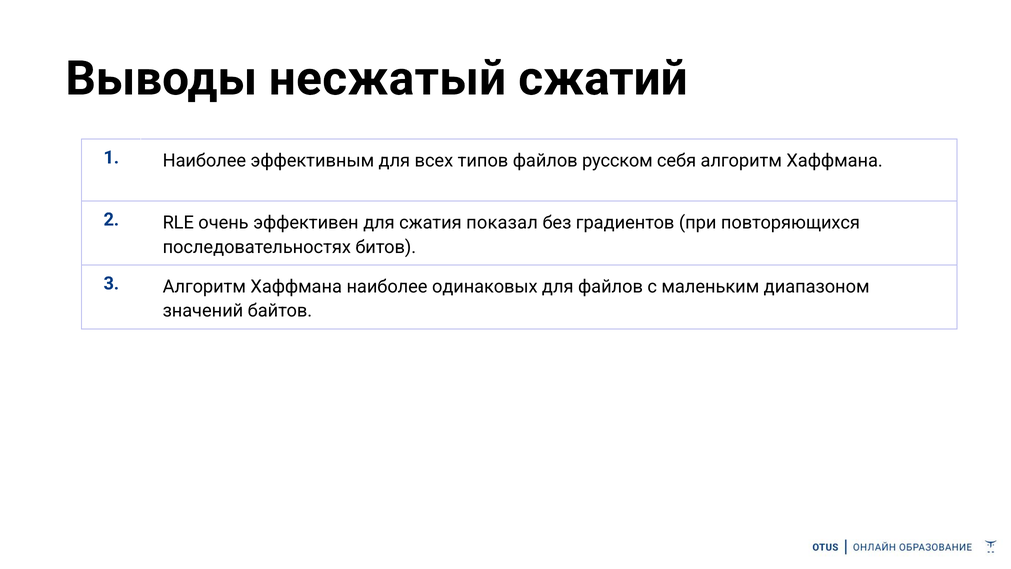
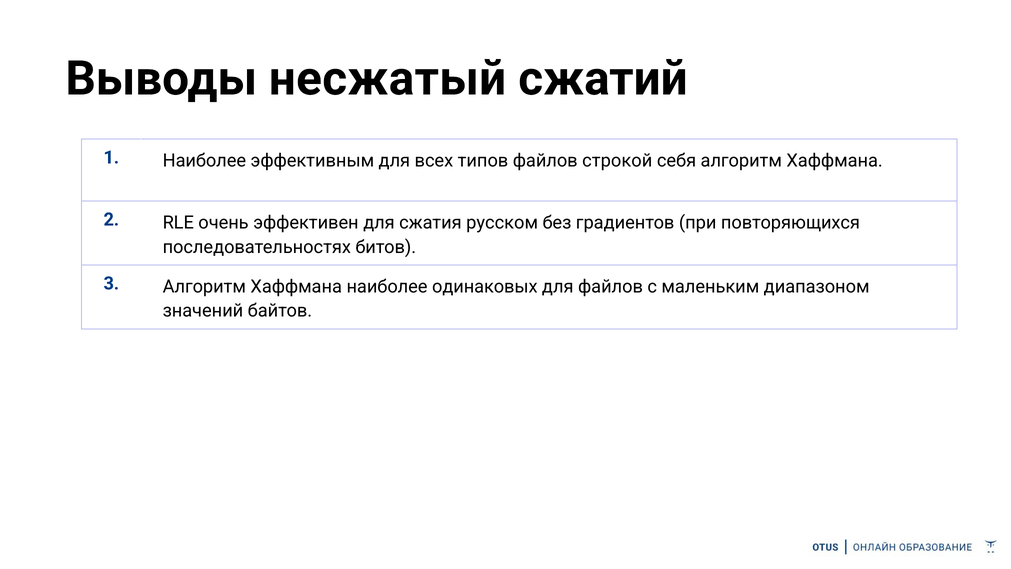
русском: русском -> строкой (617, 161)
показал: показал -> русском (502, 223)
